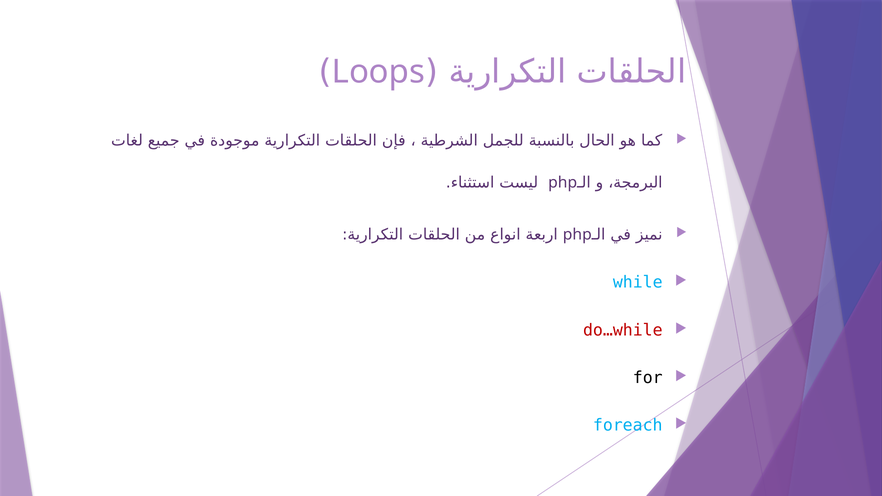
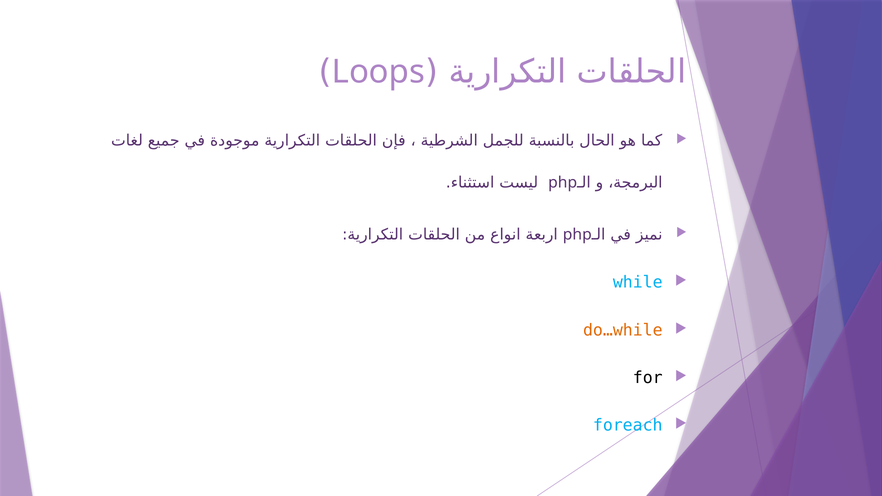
do…while colour: red -> orange (623, 330)
